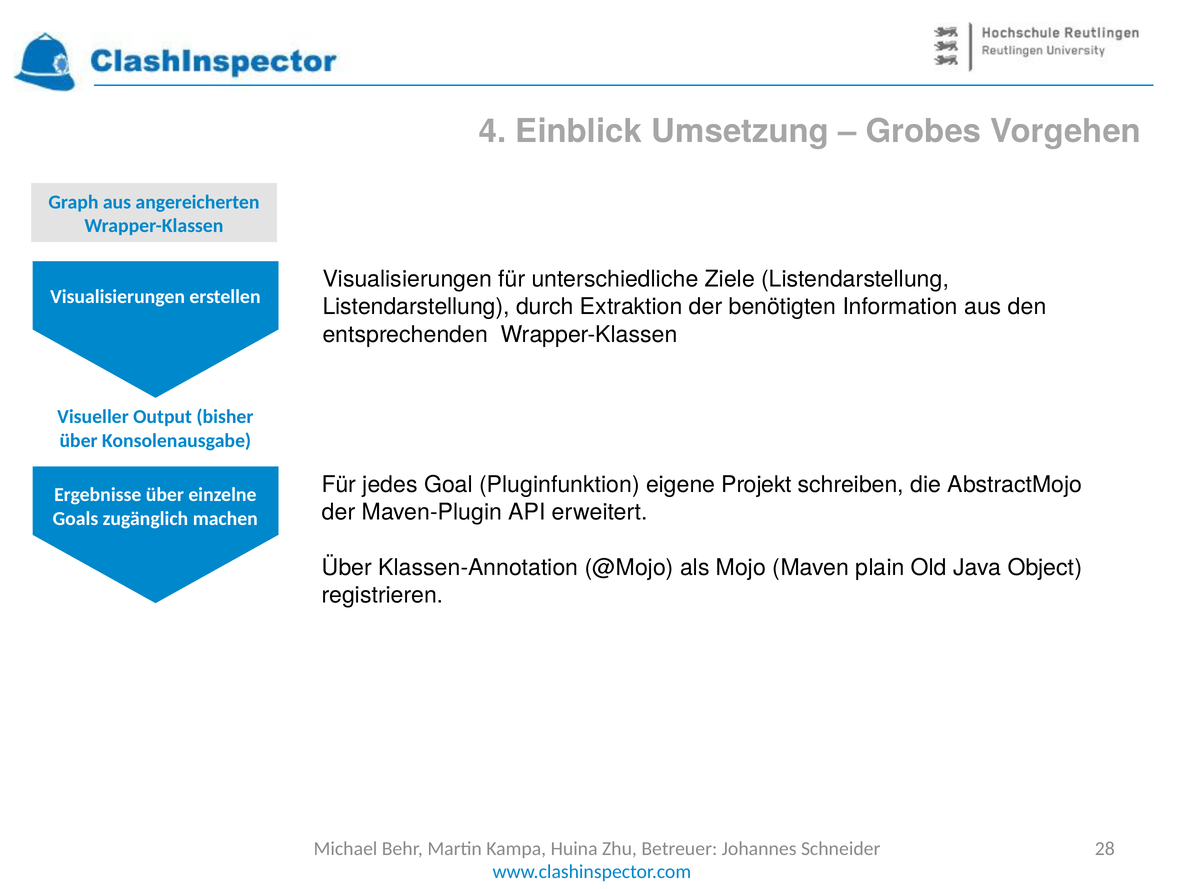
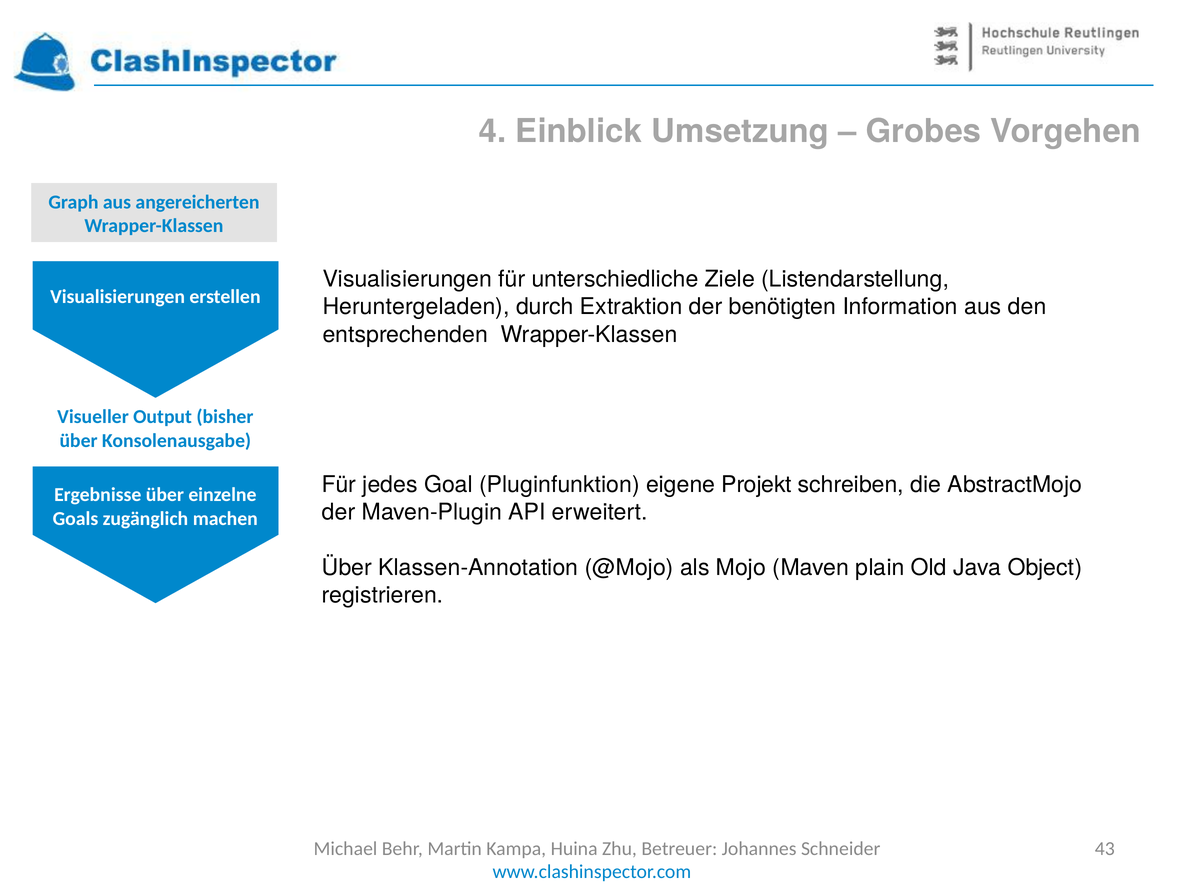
Listendarstellung: Listendarstellung -> Heruntergeladen (416, 307)
28: 28 -> 43 (1105, 849)
